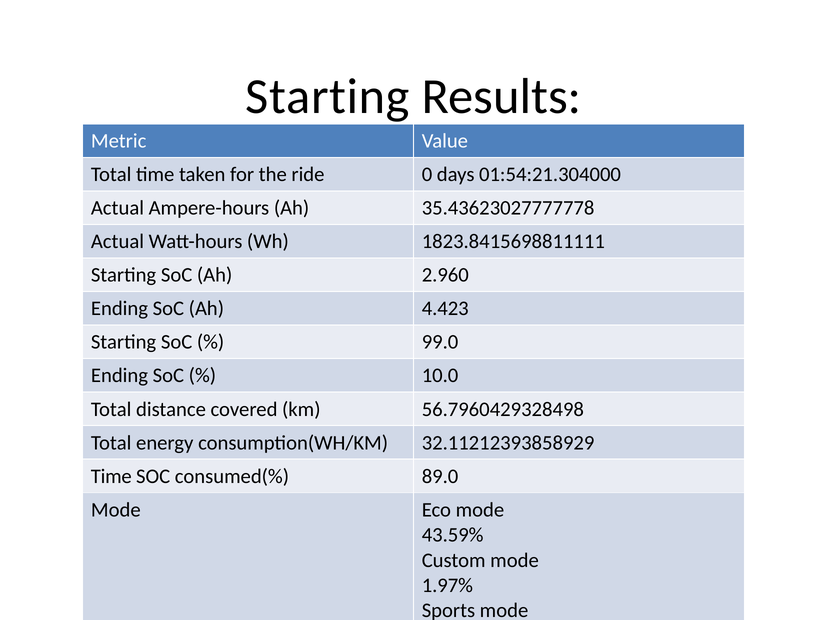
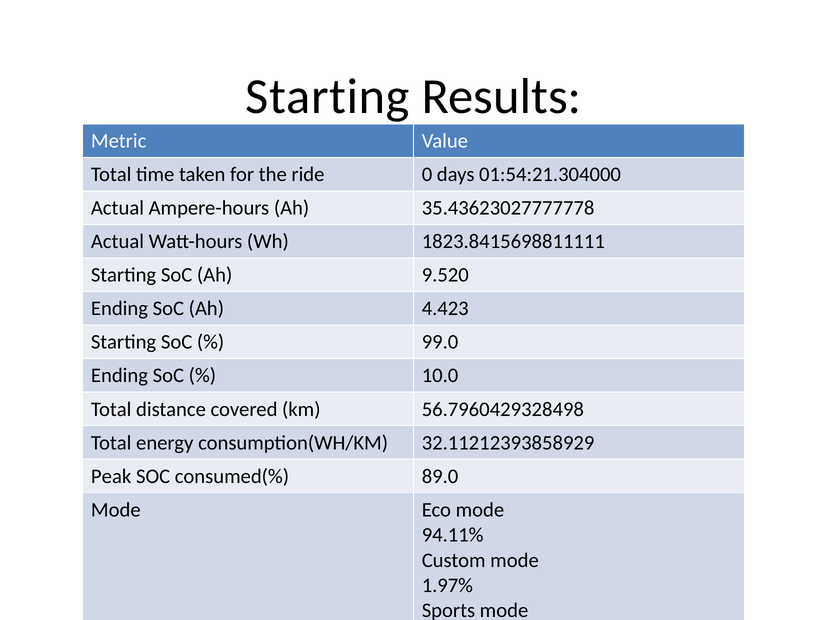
2.960: 2.960 -> 9.520 (445, 275)
Time: Time -> Peak (111, 476)
43.59%: 43.59% -> 94.11% (453, 535)
